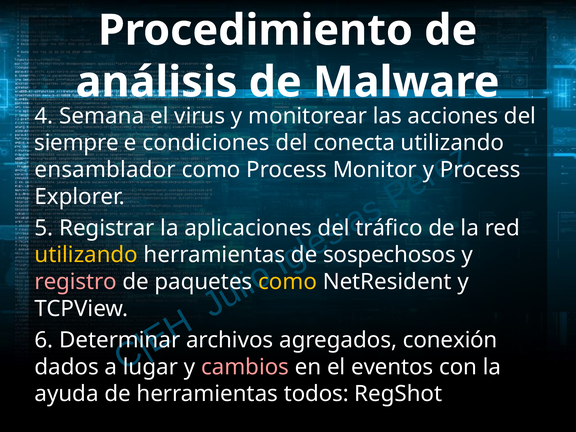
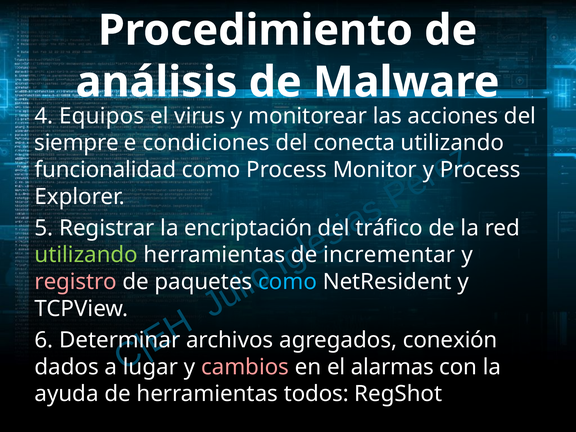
Semana: Semana -> Equipos (102, 116)
ensamblador: ensamblador -> funcionalidad (105, 170)
aplicaciones: aplicaciones -> encriptación (248, 228)
utilizando colour: yellow -> light green (86, 255)
sospechosos: sospechosos -> incrementar (389, 255)
como colour: yellow -> light blue (288, 282)
eventos: eventos -> alarmas (392, 367)
